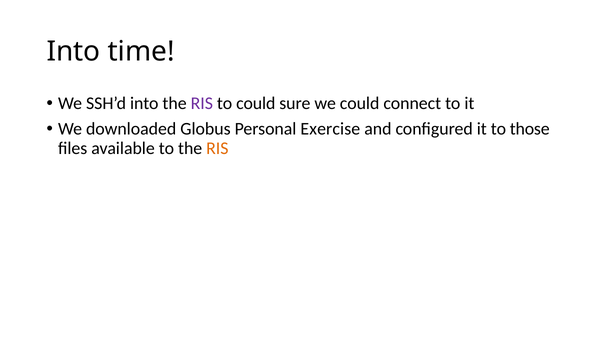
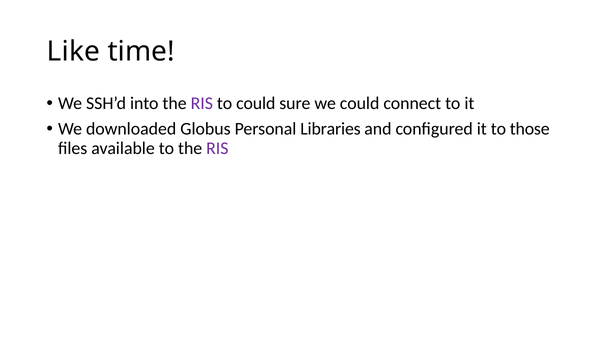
Into: Into -> Like (73, 51)
Exercise: Exercise -> Libraries (330, 129)
RIS colour: orange -> purple (217, 148)
